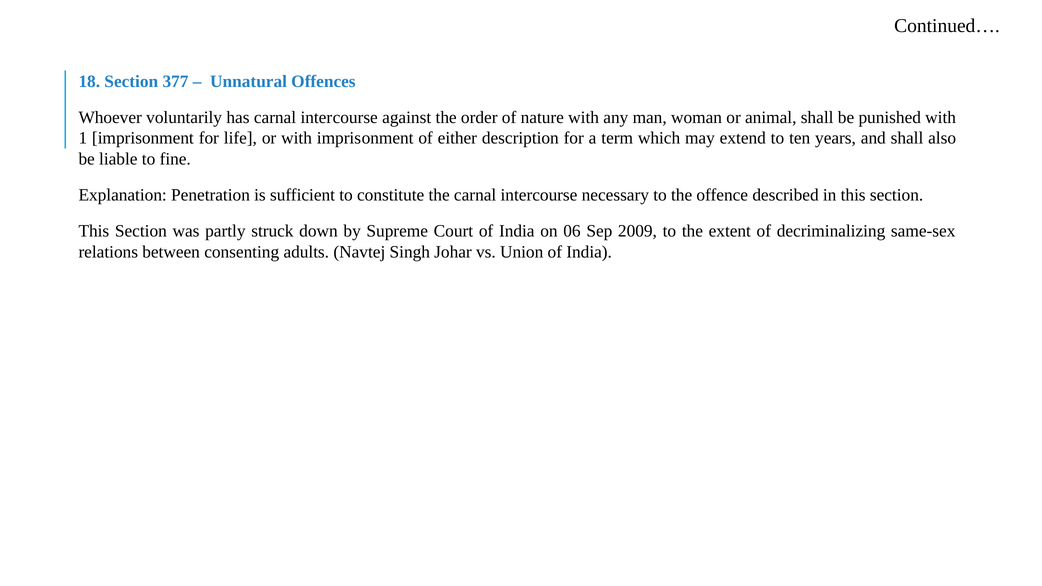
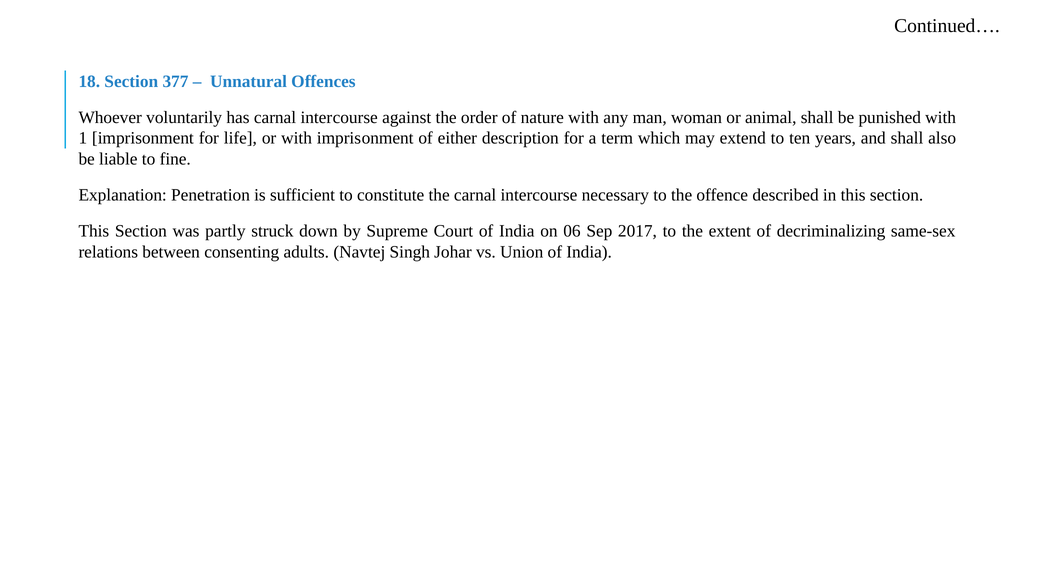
2009: 2009 -> 2017 (637, 231)
